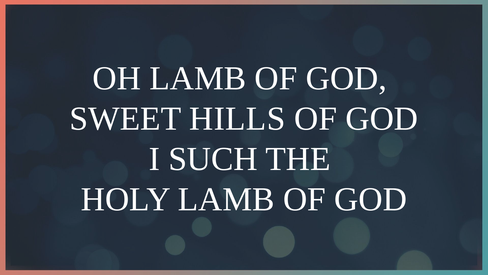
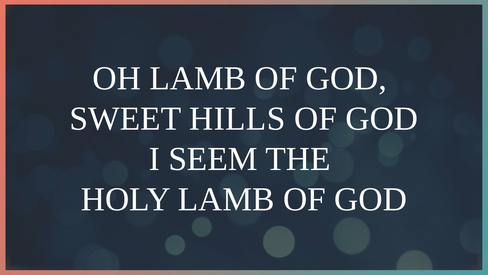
SUCH: SUCH -> SEEM (213, 159)
